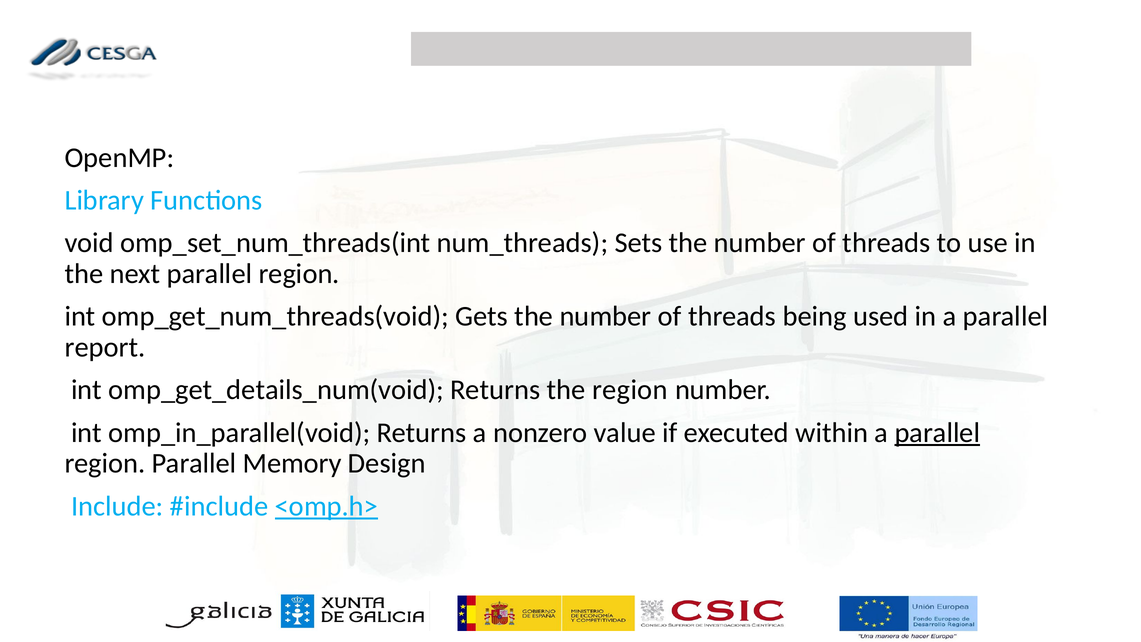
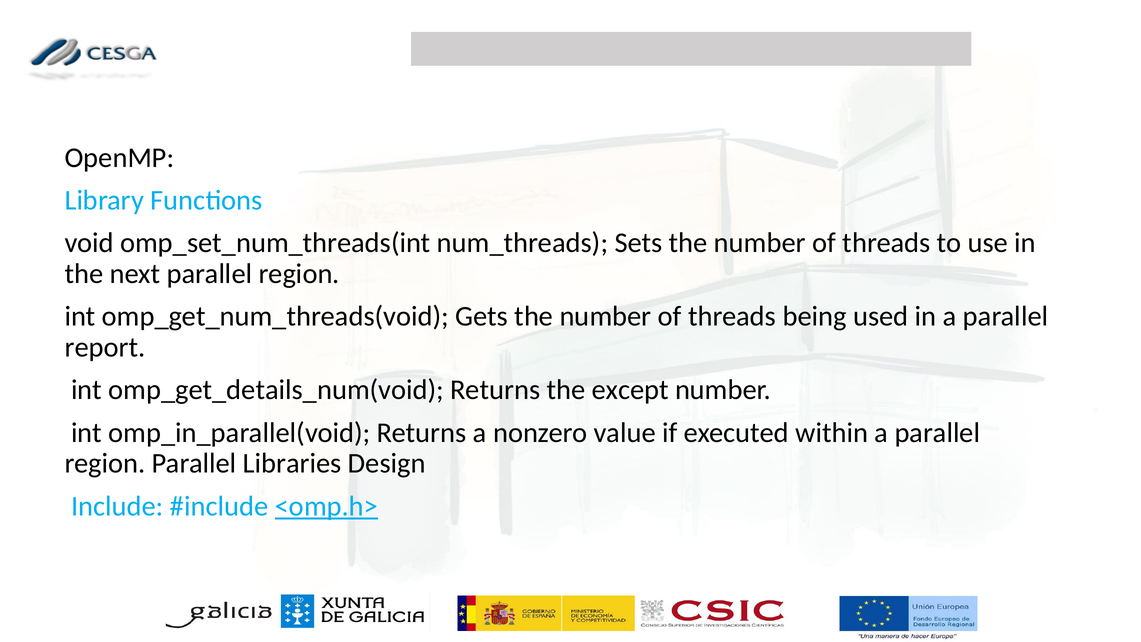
the region: region -> except (630, 390)
parallel underline: present -> none (937, 433)
Memory: Memory -> Libraries (292, 463)
